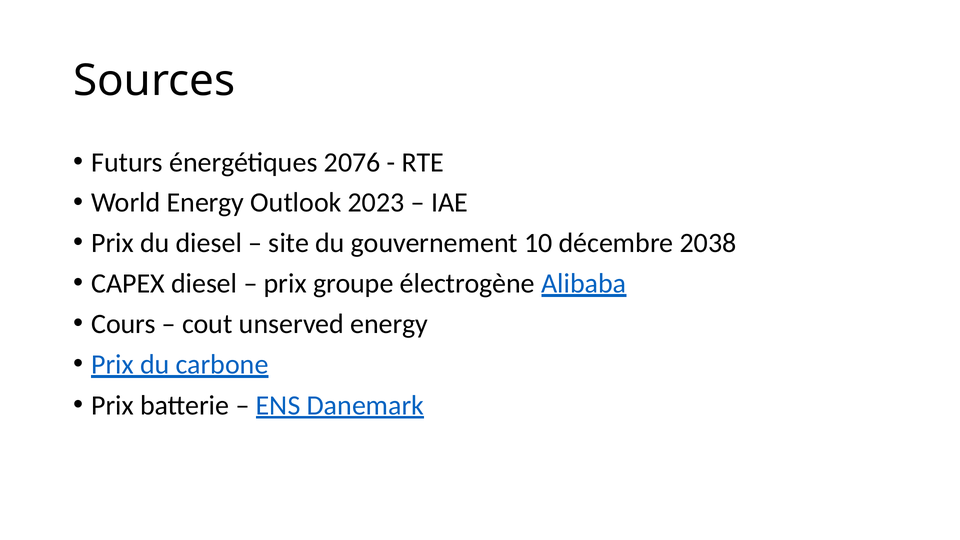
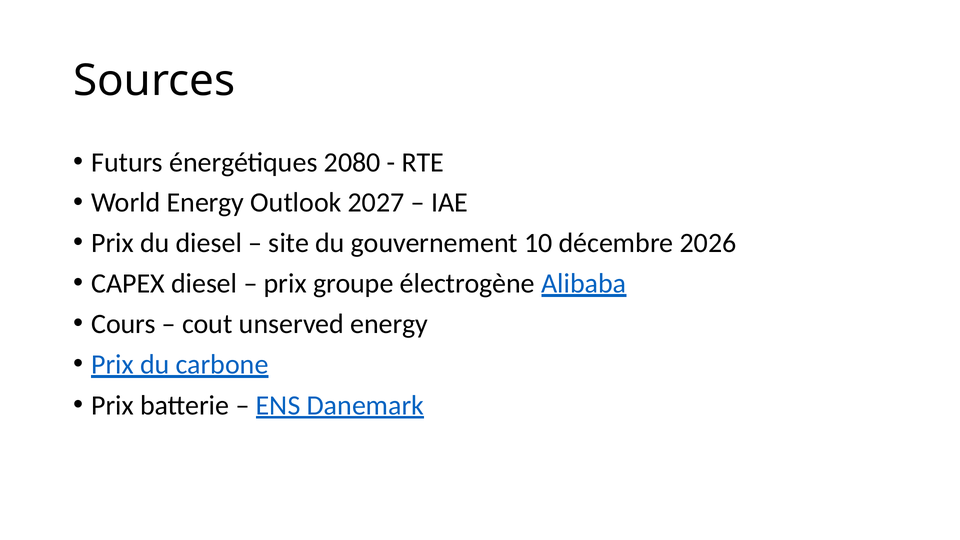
2076: 2076 -> 2080 (352, 162)
2023: 2023 -> 2027 (376, 203)
2038: 2038 -> 2026 (708, 243)
